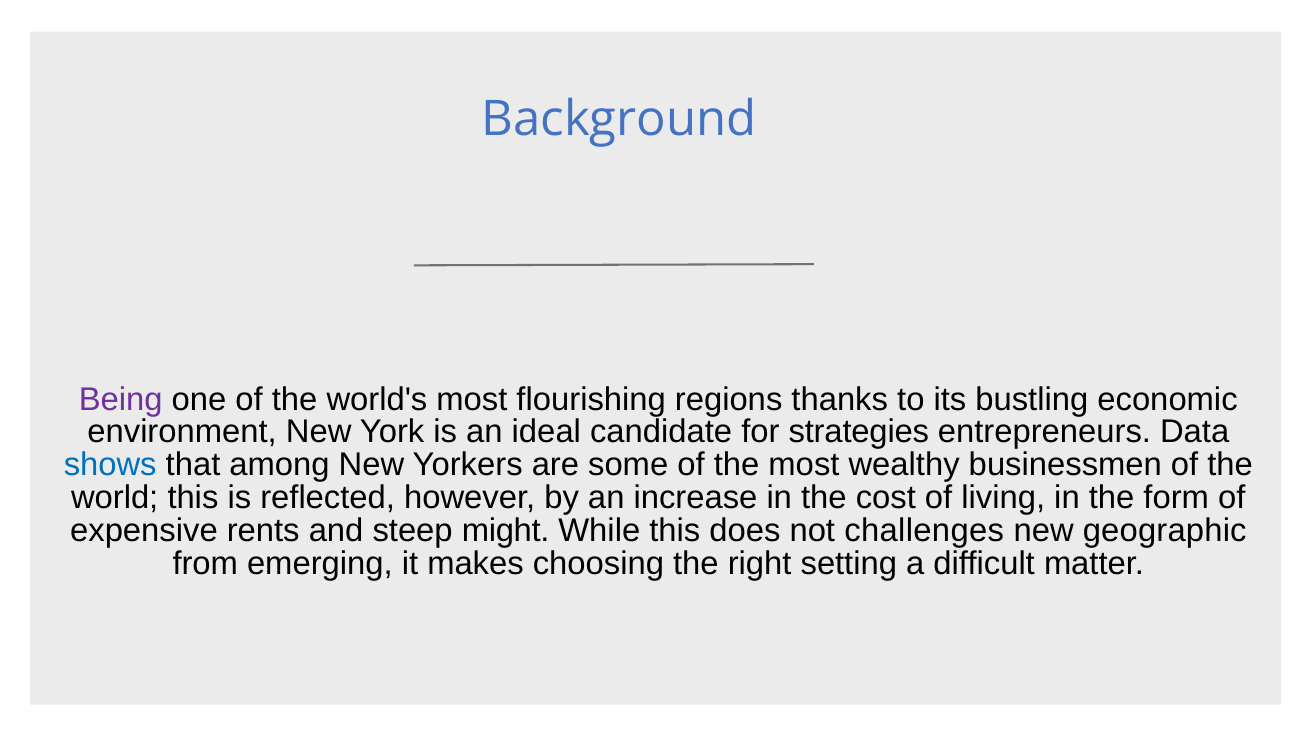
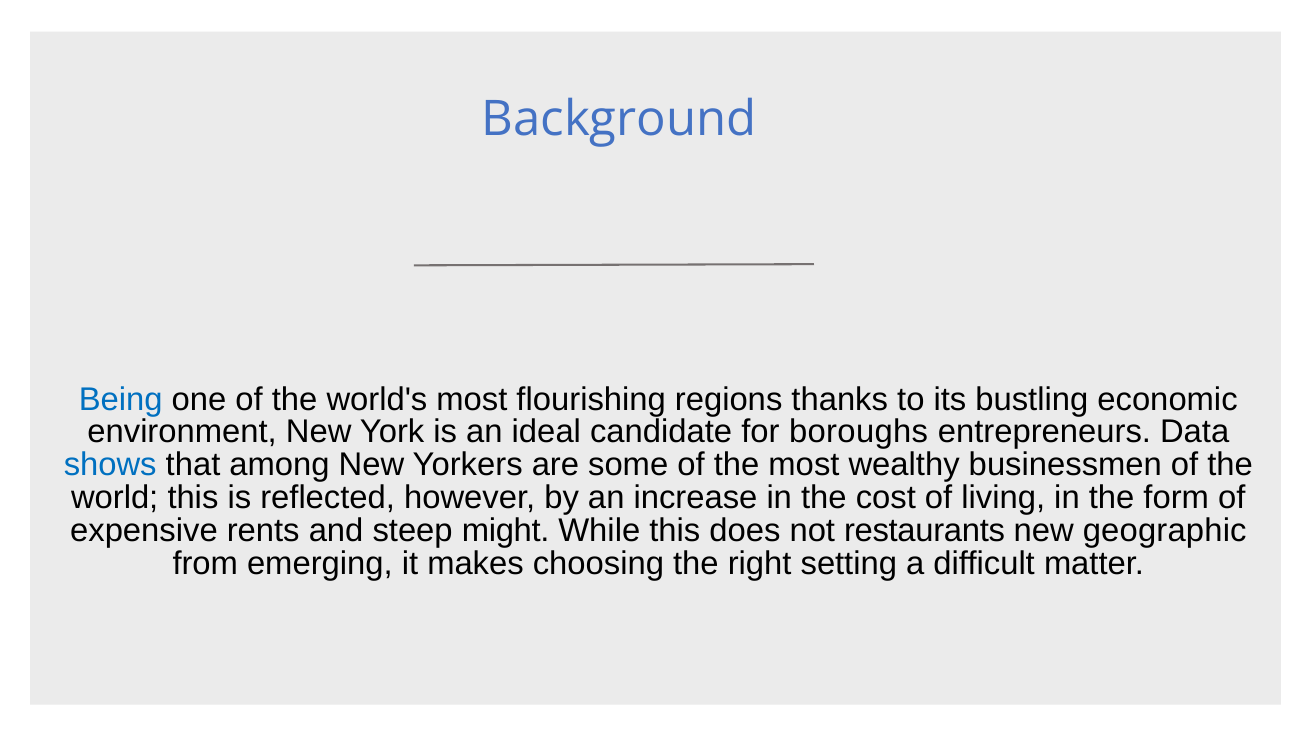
Being colour: purple -> blue (121, 400)
strategies: strategies -> boroughs (859, 432)
challenges: challenges -> restaurants (925, 531)
